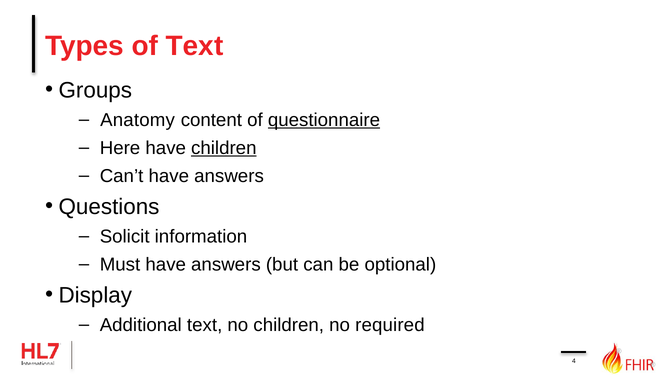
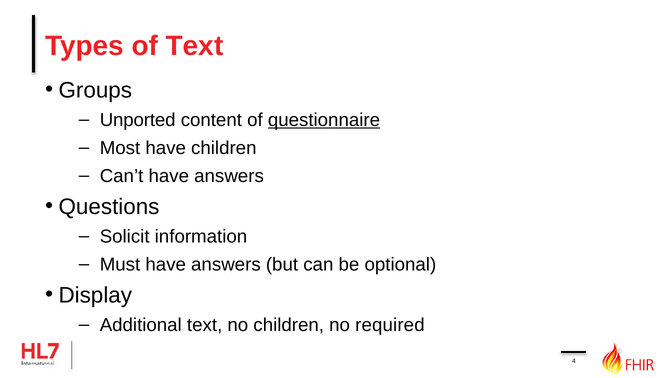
Anatomy: Anatomy -> Unported (138, 120)
Here: Here -> Most (120, 148)
children underline: present -> none (224, 148)
